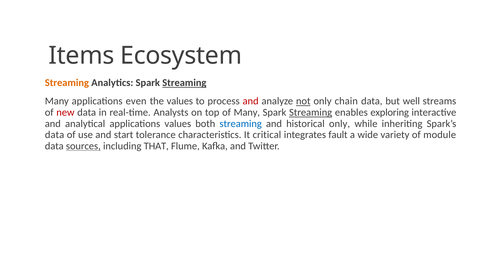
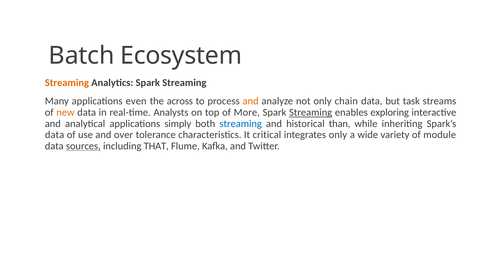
Items: Items -> Batch (82, 56)
Streaming underline: present -> none (184, 83)
the values: values -> across (180, 101)
and colour: red -> orange (251, 101)
not underline: present -> none (303, 101)
well: well -> task (411, 101)
new colour: red -> orange (65, 113)
of Many: Many -> More (247, 113)
applications values: values -> simply (178, 124)
historical only: only -> than (340, 124)
start: start -> over (124, 135)
integrates fault: fault -> only (338, 135)
